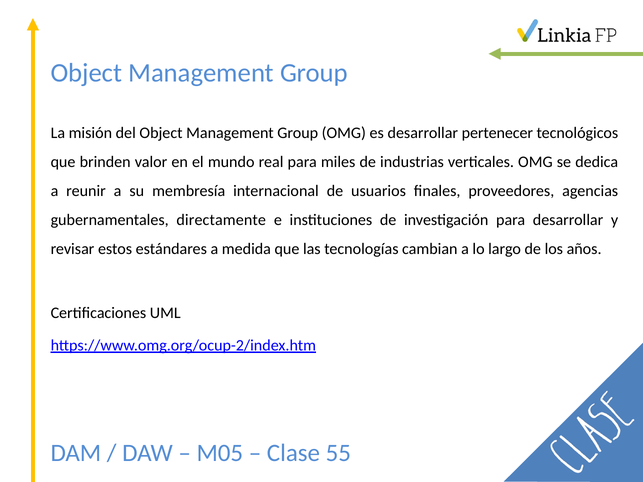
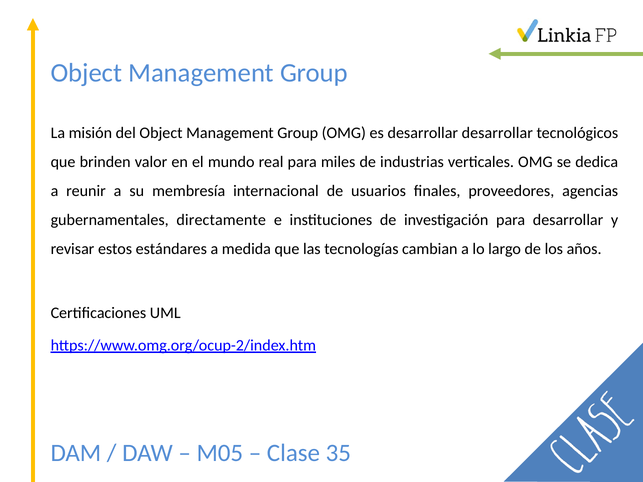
desarrollar pertenecer: pertenecer -> desarrollar (497, 133)
55: 55 -> 35 (338, 453)
